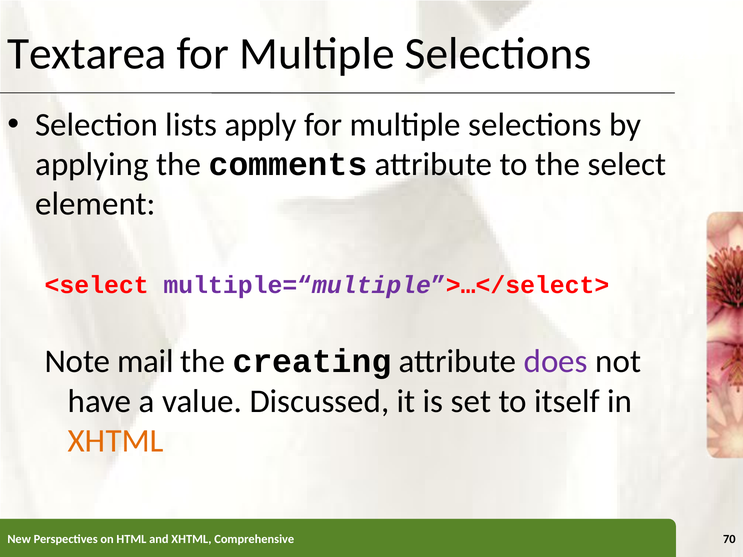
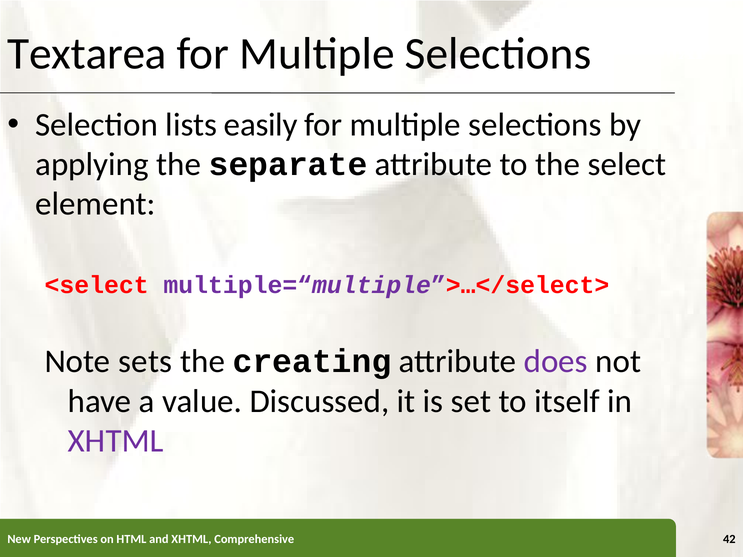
apply: apply -> easily (261, 125)
comments: comments -> separate (288, 165)
mail: mail -> sets (145, 362)
XHTML colour: orange -> purple (116, 441)
70: 70 -> 42 (729, 539)
